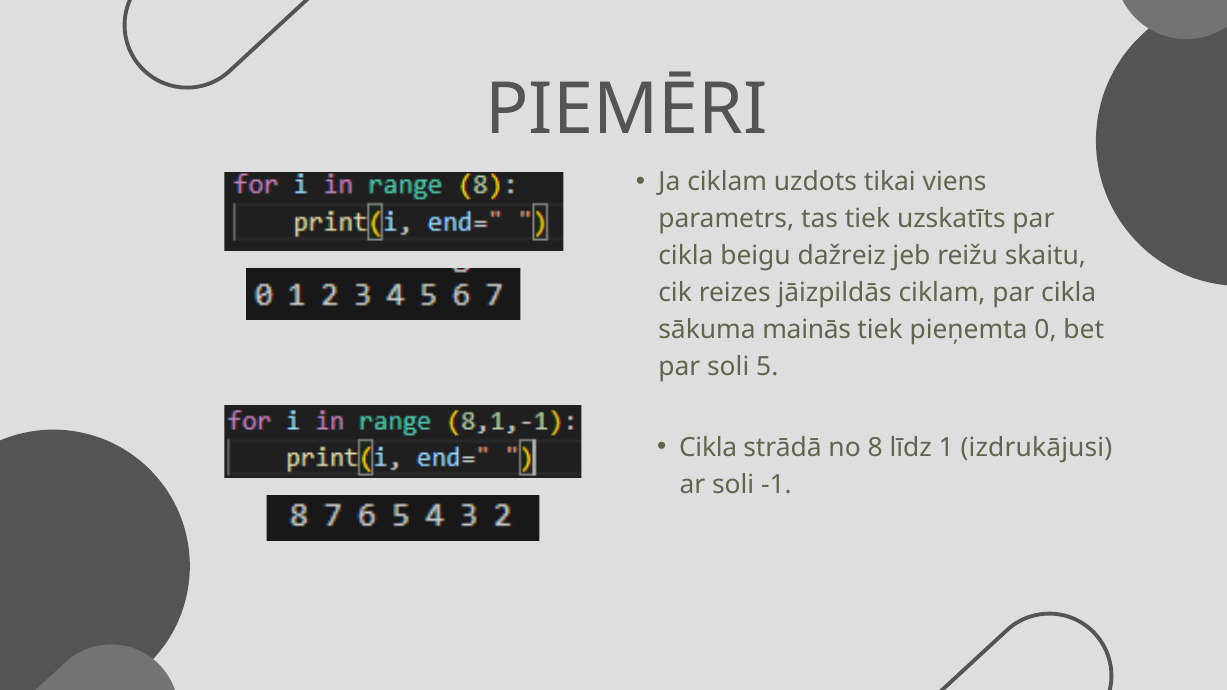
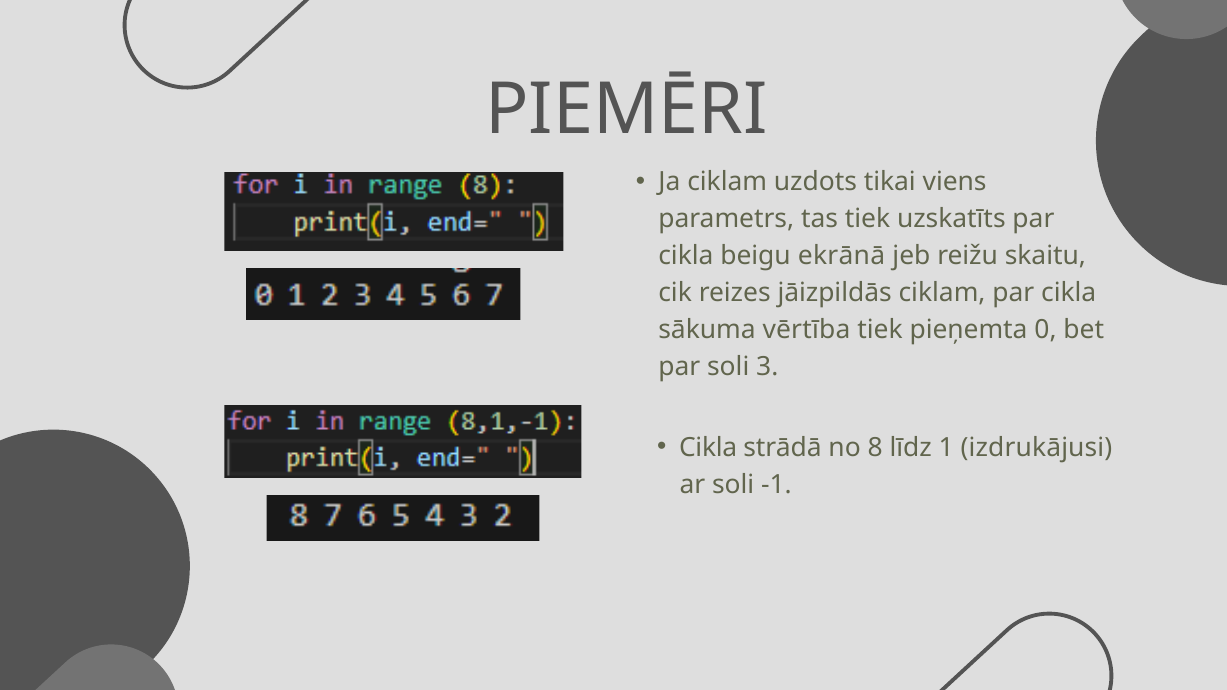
dažreiz: dažreiz -> ekrānā (842, 256)
mainās: mainās -> vērtība (806, 330)
5: 5 -> 3 (767, 367)
